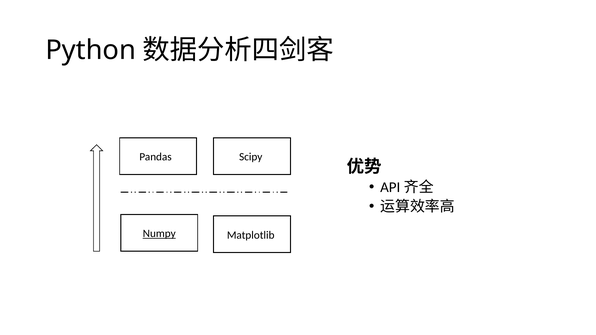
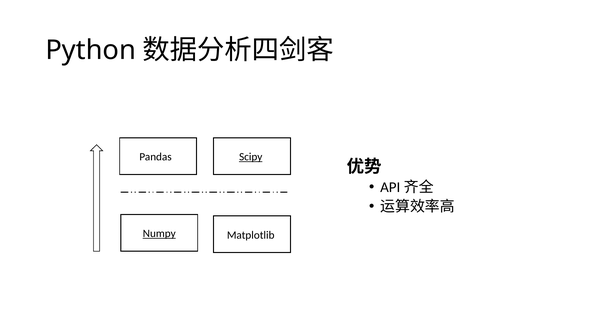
Scipy underline: none -> present (251, 157)
